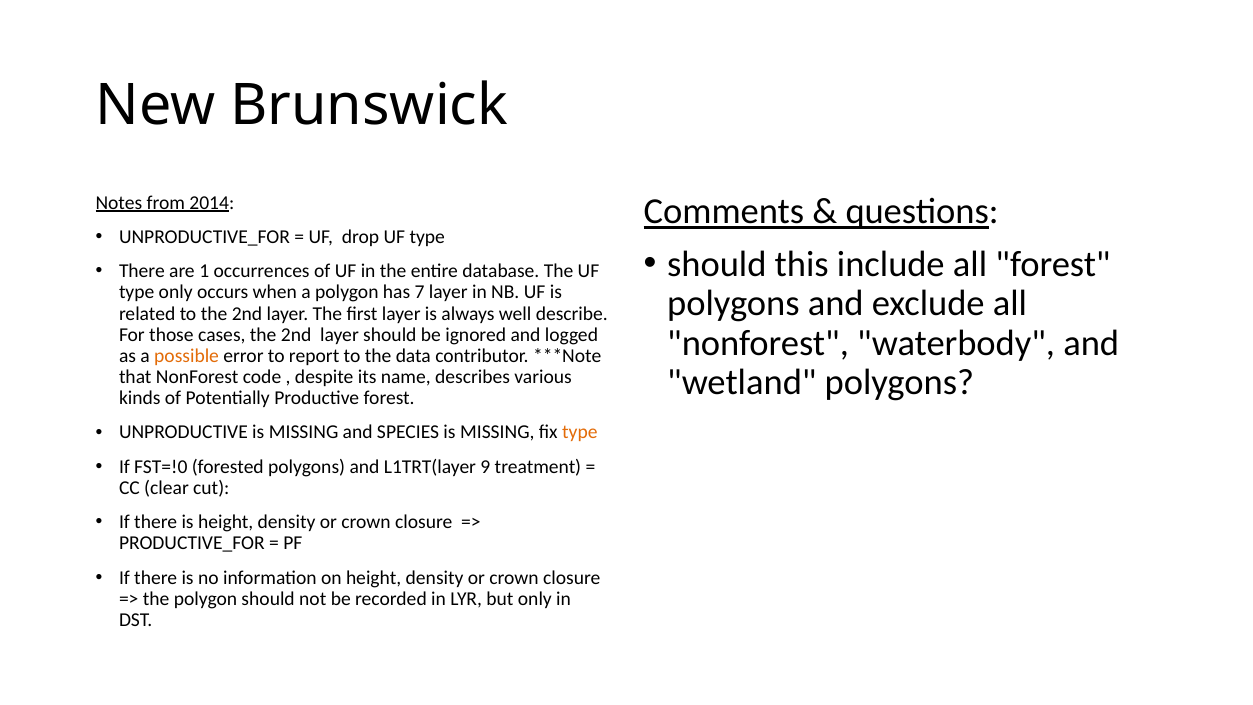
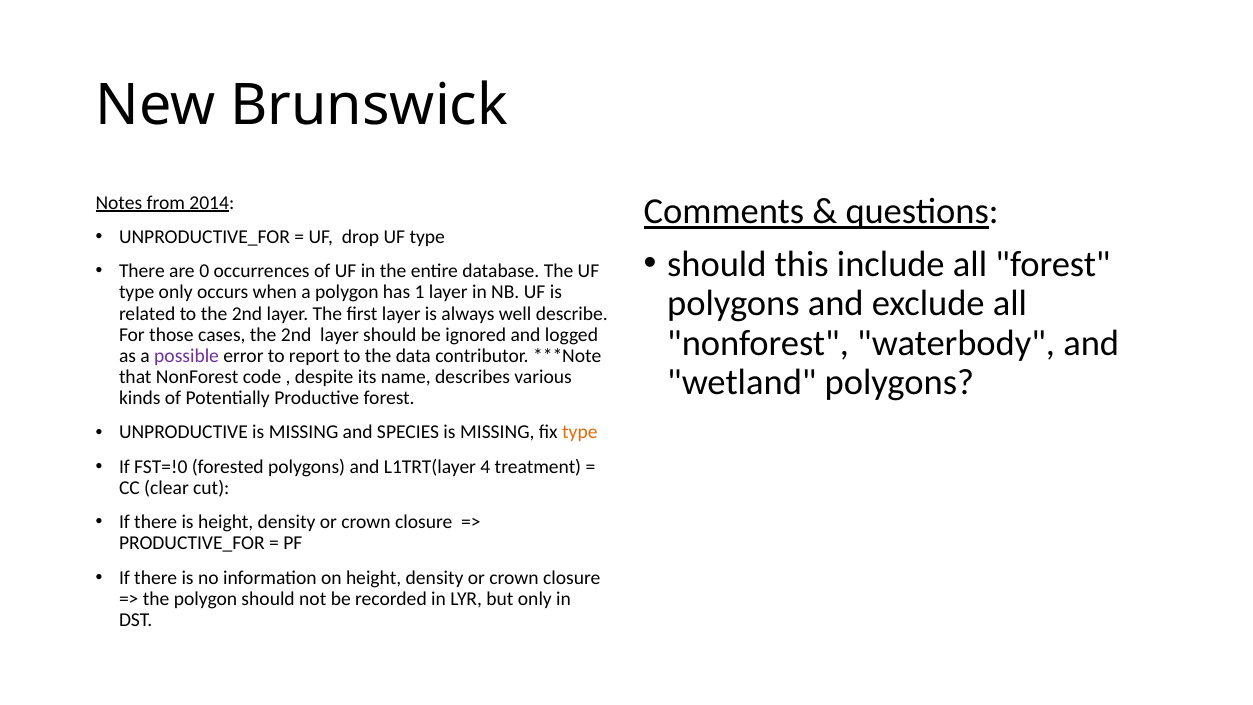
1: 1 -> 0 (204, 271)
7: 7 -> 1 (420, 292)
possible colour: orange -> purple (187, 356)
9: 9 -> 4 (485, 467)
